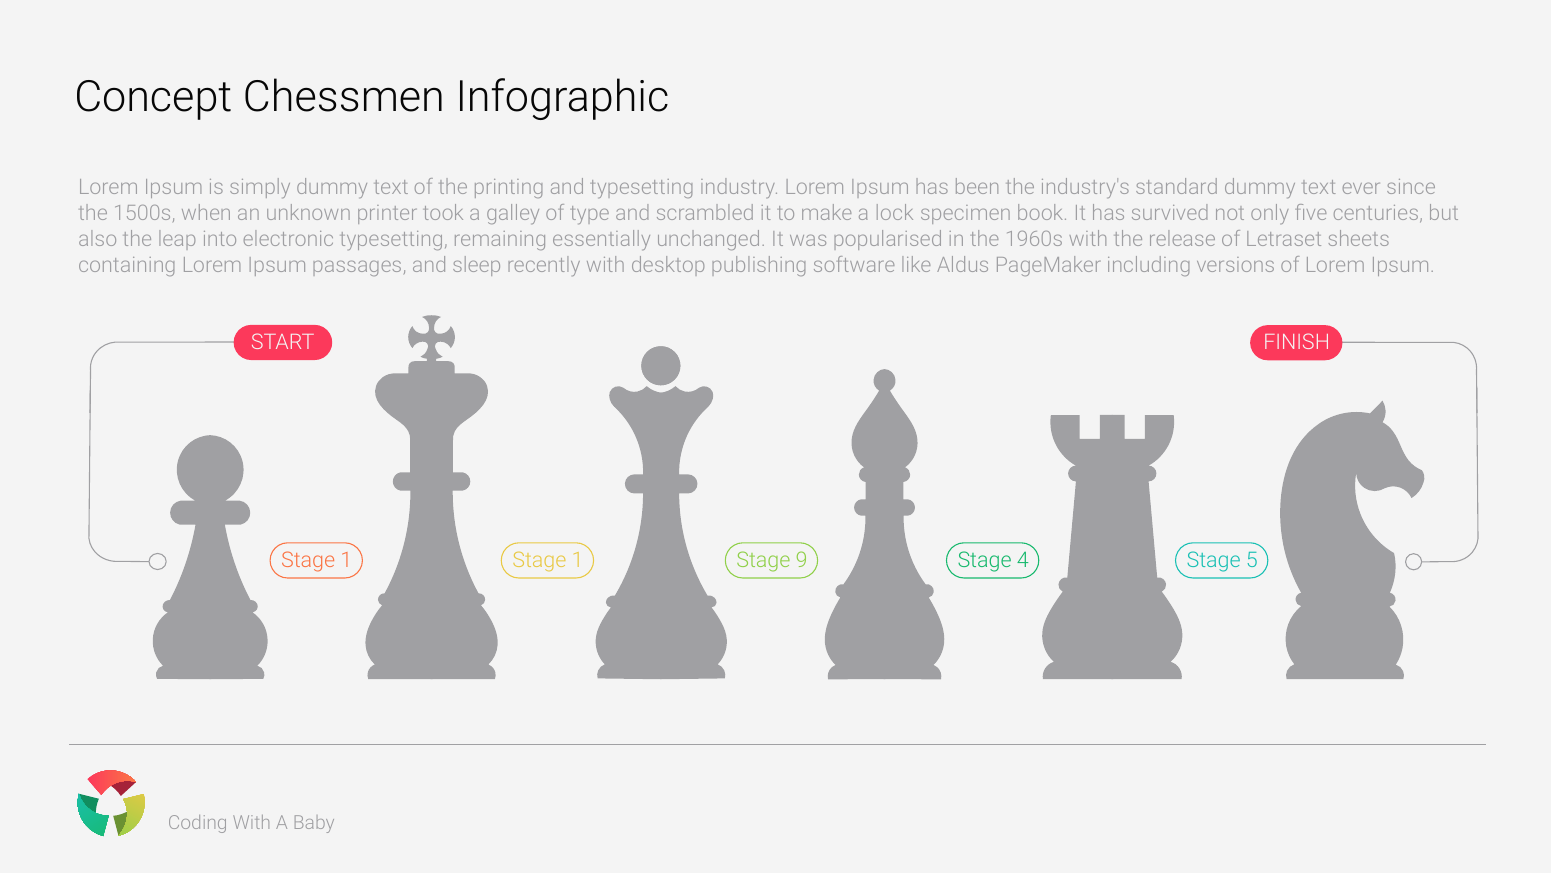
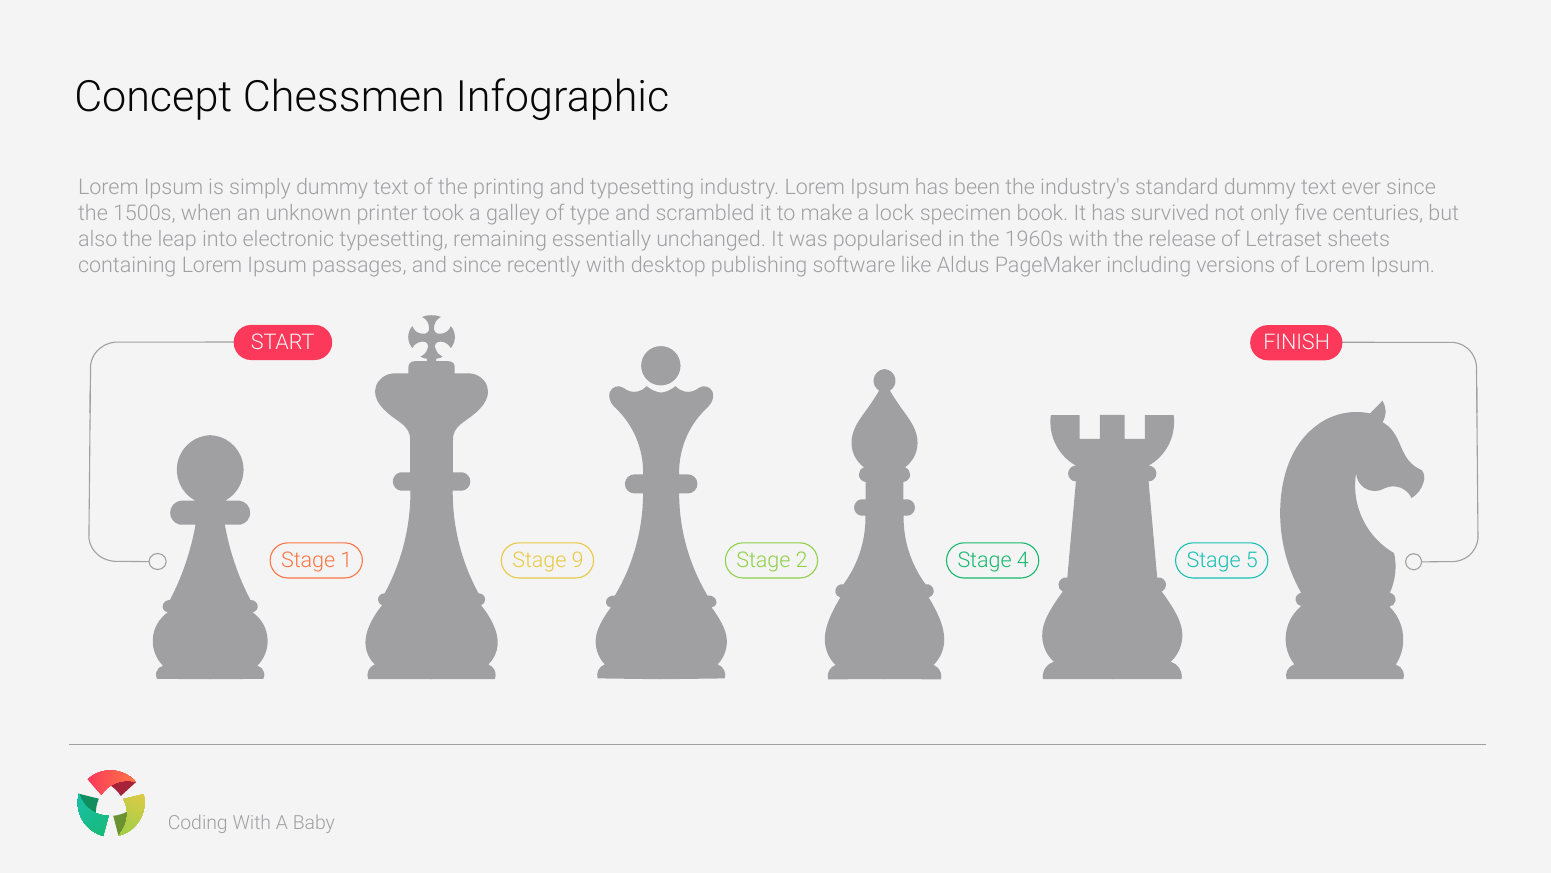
and sleep: sleep -> since (477, 265)
1: 1 -> 9 (578, 560)
9: 9 -> 2 (802, 560)
